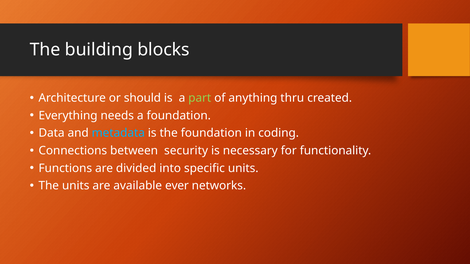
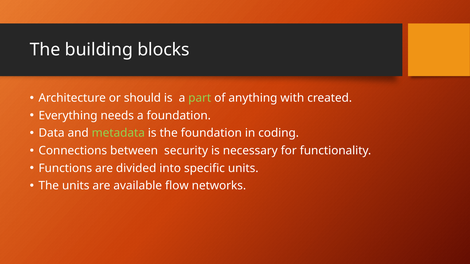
thru: thru -> with (292, 98)
metadata colour: light blue -> light green (118, 133)
ever: ever -> flow (177, 186)
